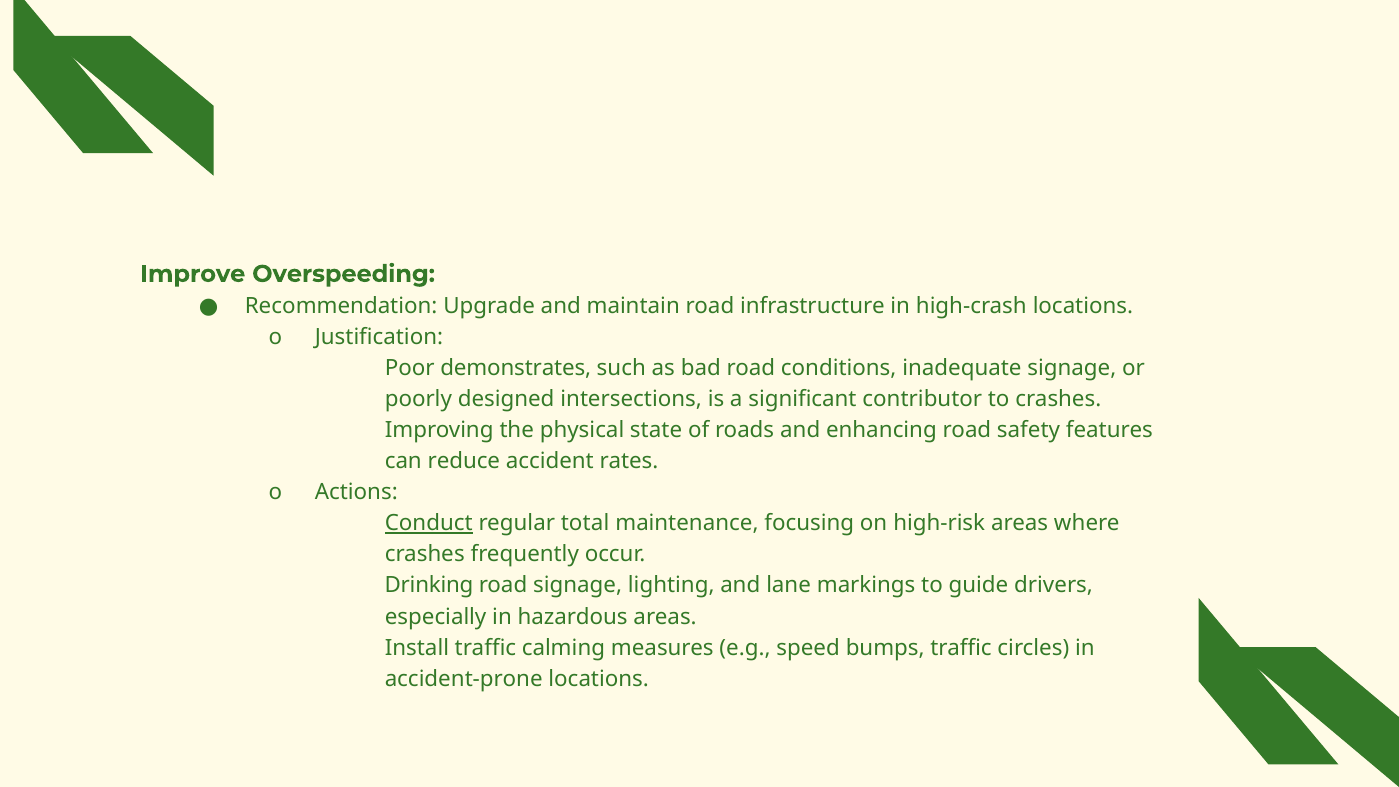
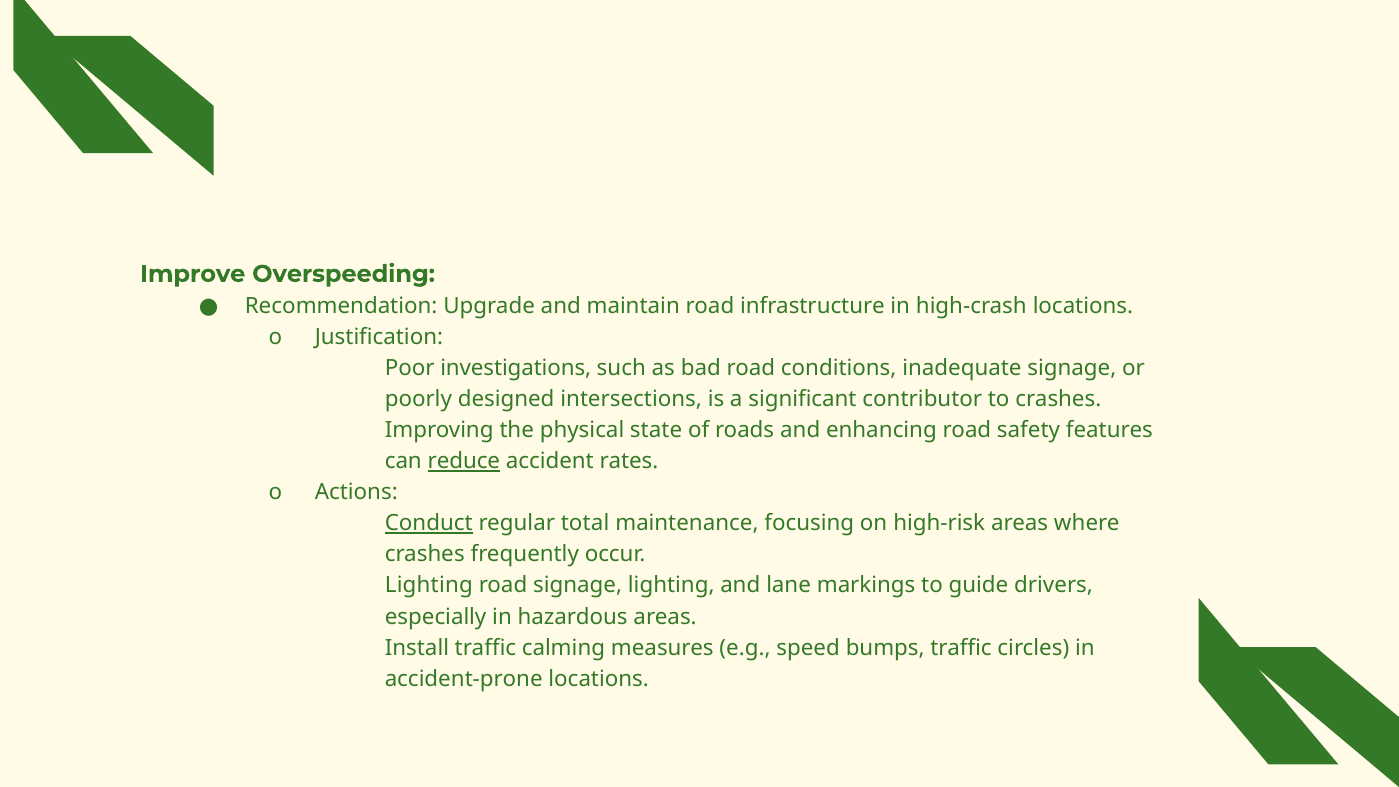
demonstrates: demonstrates -> investigations (516, 368)
reduce underline: none -> present (464, 461)
Drinking: Drinking -> Lighting (429, 586)
